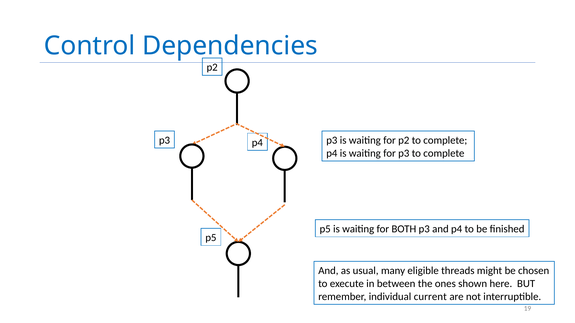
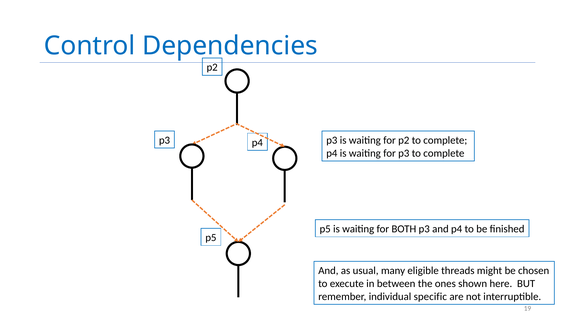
current: current -> specific (430, 297)
